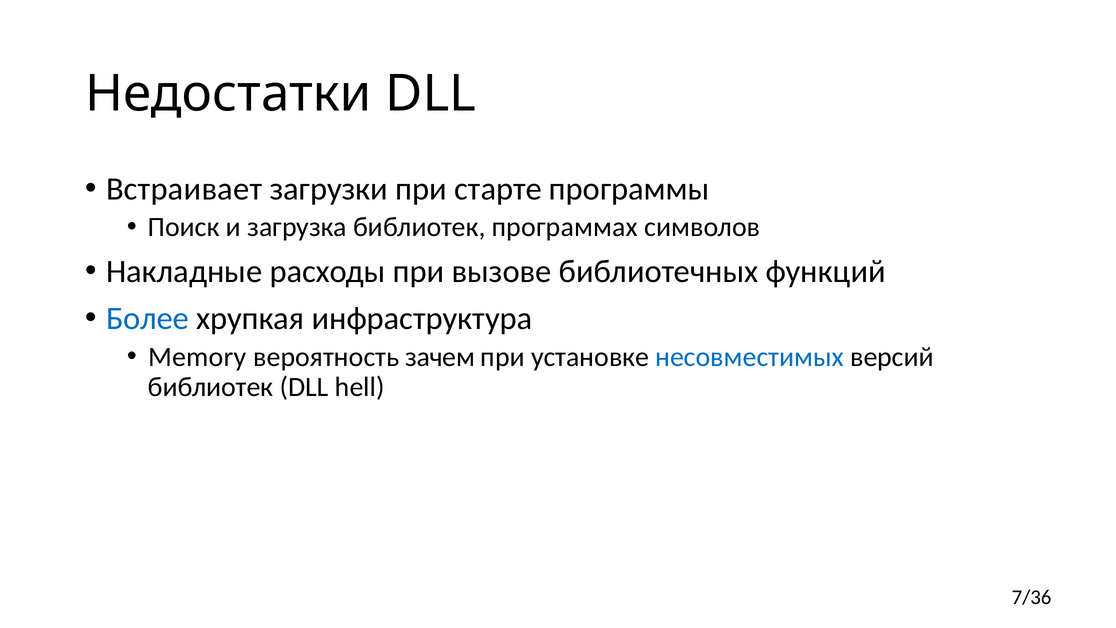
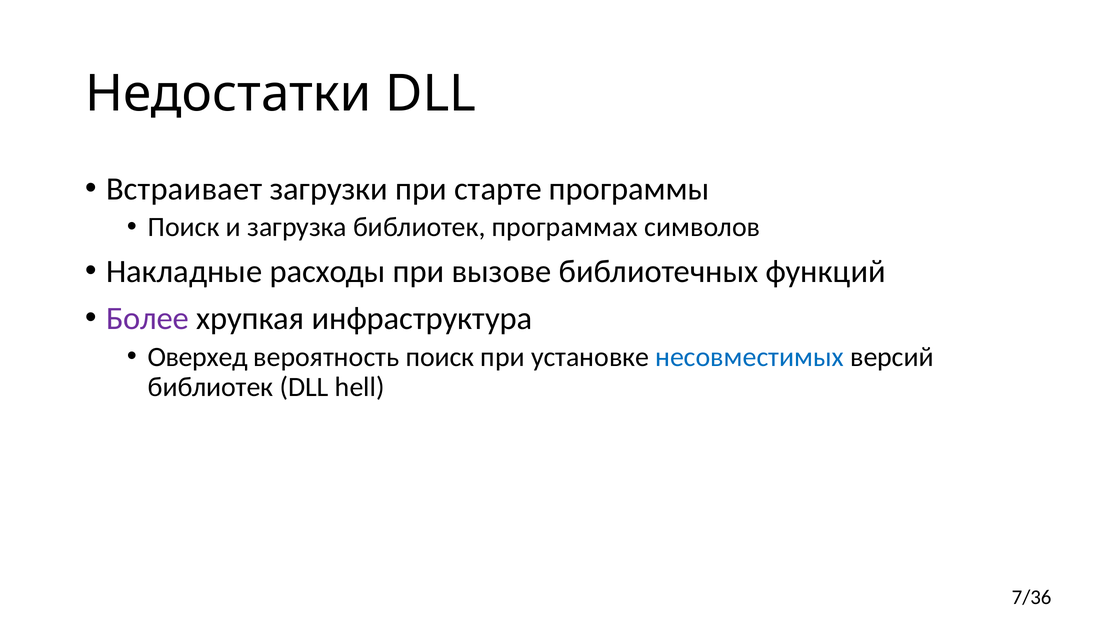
Более colour: blue -> purple (148, 318)
Memory: Memory -> Оверхед (198, 357)
вероятность зачем: зачем -> поиск (440, 357)
